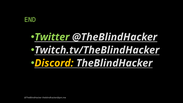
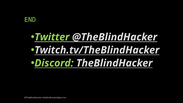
Discord colour: yellow -> light green (54, 63)
